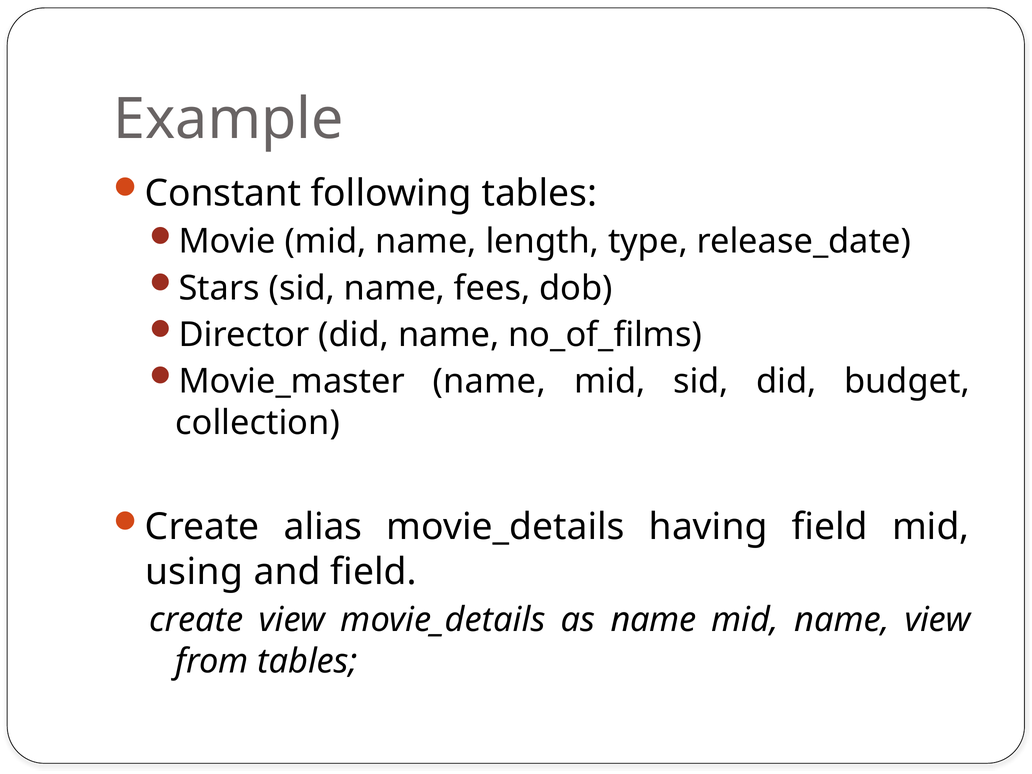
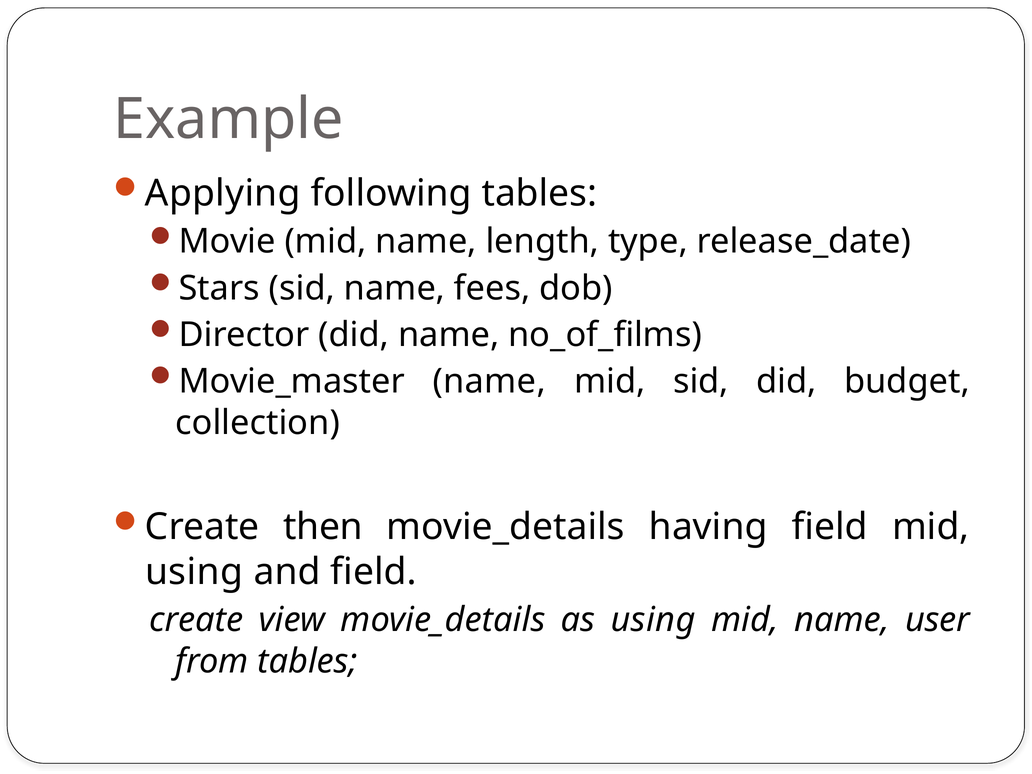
Constant: Constant -> Applying (223, 193)
alias: alias -> then (323, 527)
as name: name -> using (653, 620)
name view: view -> user (938, 620)
